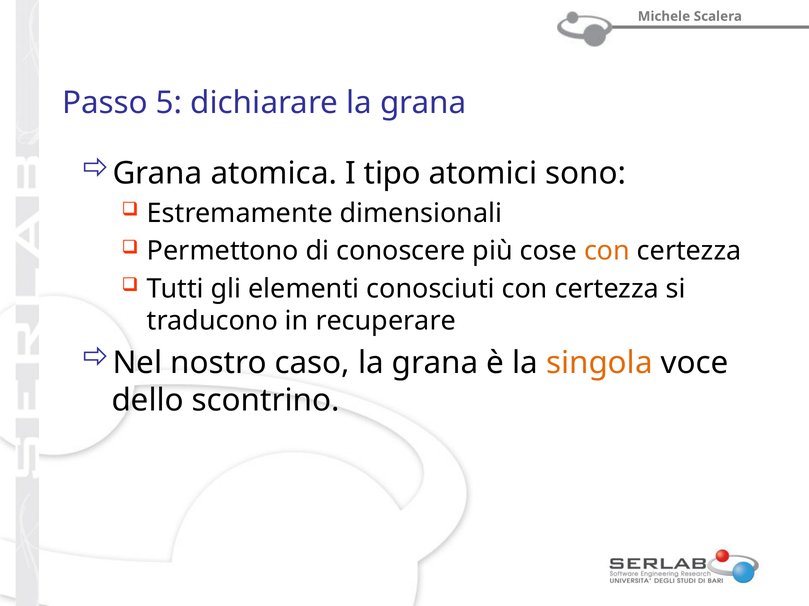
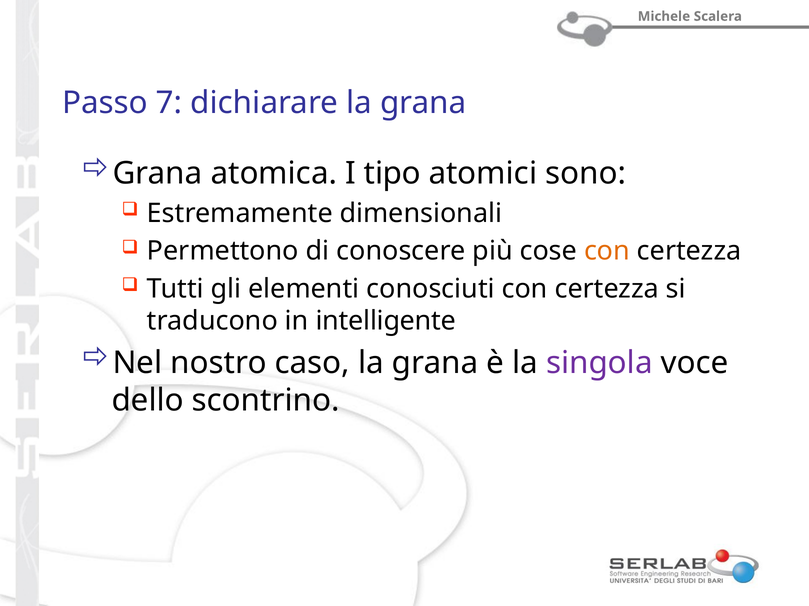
5: 5 -> 7 (169, 103)
recuperare: recuperare -> intelligente (386, 321)
singola colour: orange -> purple (599, 363)
